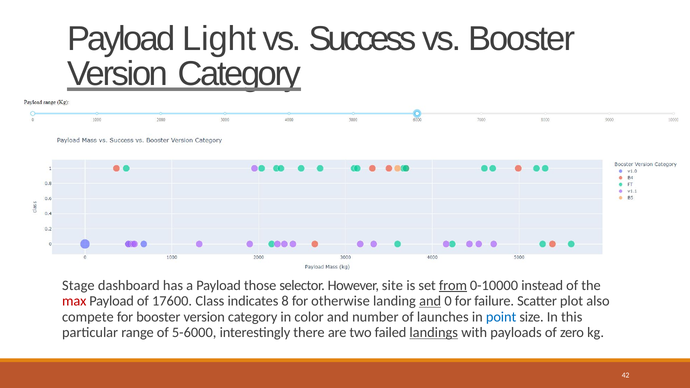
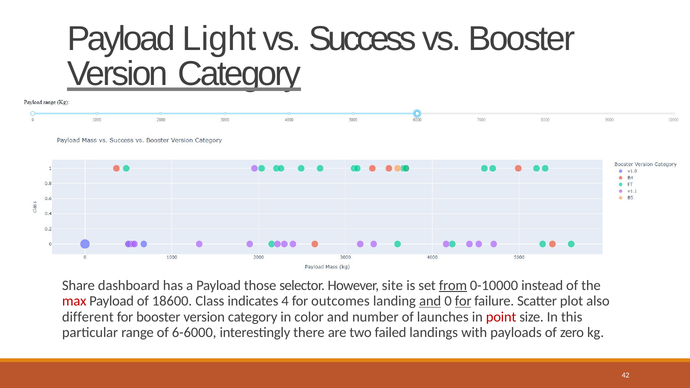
Stage: Stage -> Share (78, 286)
17600: 17600 -> 18600 (172, 301)
8: 8 -> 4 (285, 301)
otherwise: otherwise -> outcomes (340, 301)
for underline: none -> present (463, 301)
compete: compete -> different (88, 317)
point colour: blue -> red (501, 317)
5-6000: 5-6000 -> 6-6000 (194, 333)
landings underline: present -> none (434, 333)
